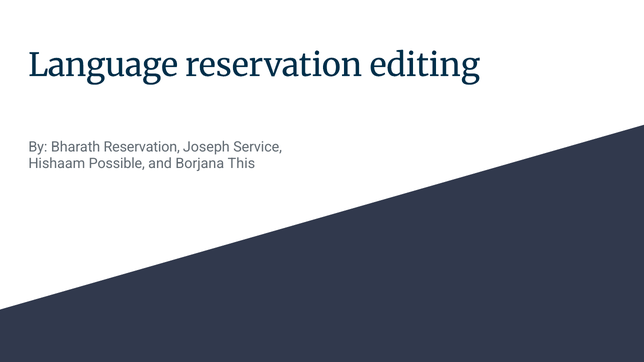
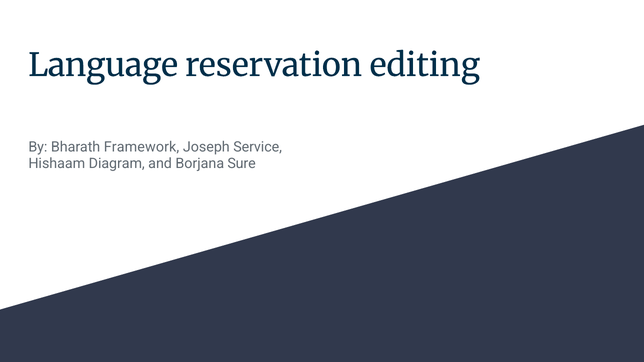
Bharath Reservation: Reservation -> Framework (142, 147)
Possible: Possible -> Diagram (117, 164)
This: This -> Sure (242, 164)
